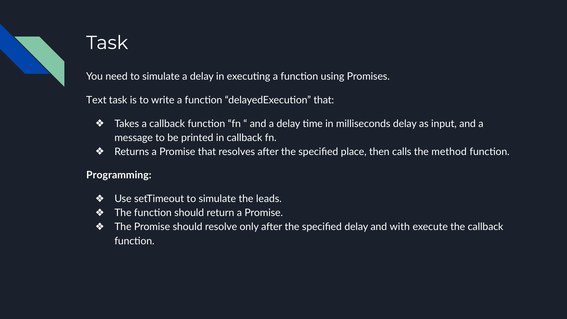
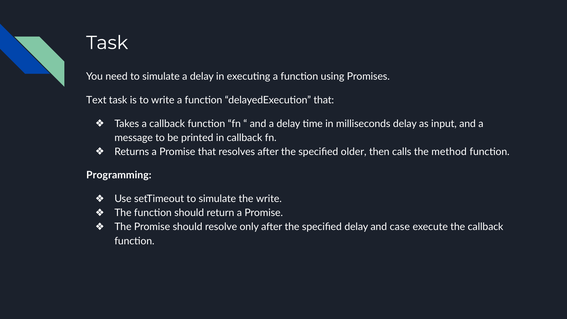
place: place -> older (354, 152)
the leads: leads -> write (269, 199)
with: with -> case (400, 227)
